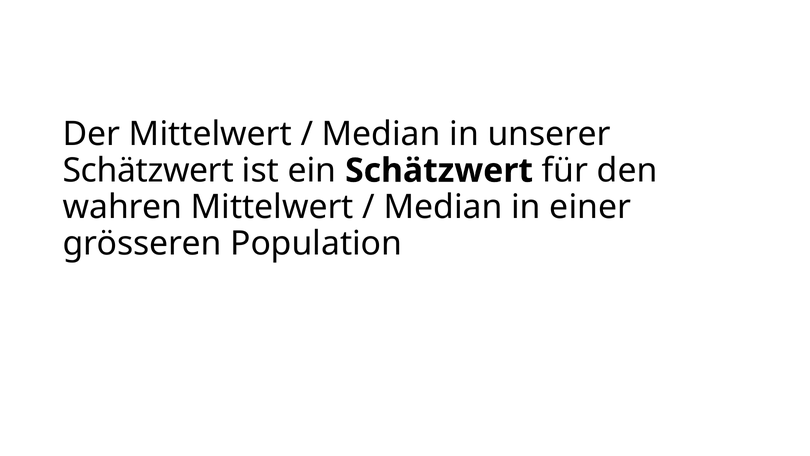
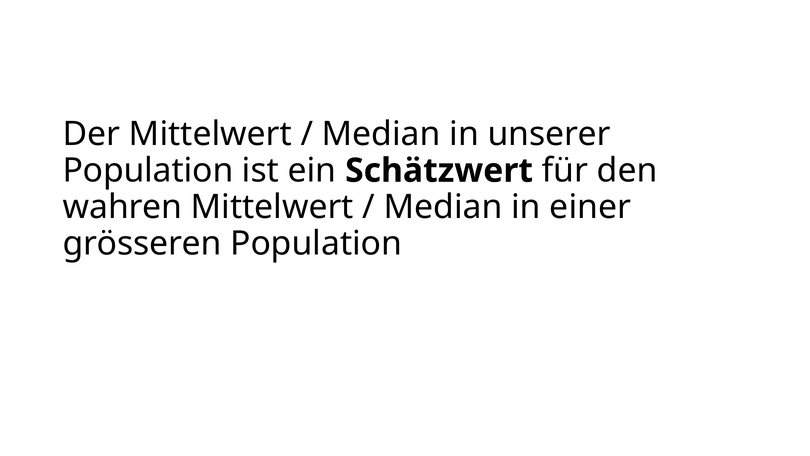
Schätzwert: Schätzwert -> Population (148, 171)
